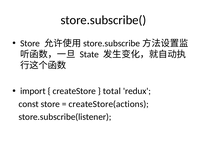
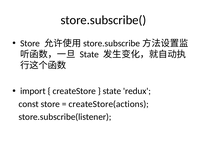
total: total -> state (112, 91)
